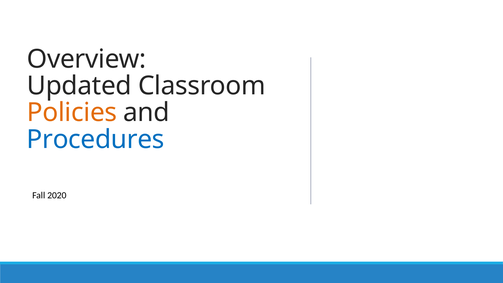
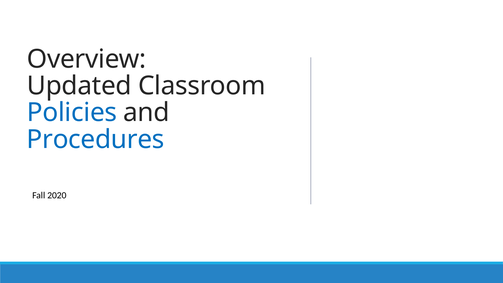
Policies colour: orange -> blue (72, 113)
